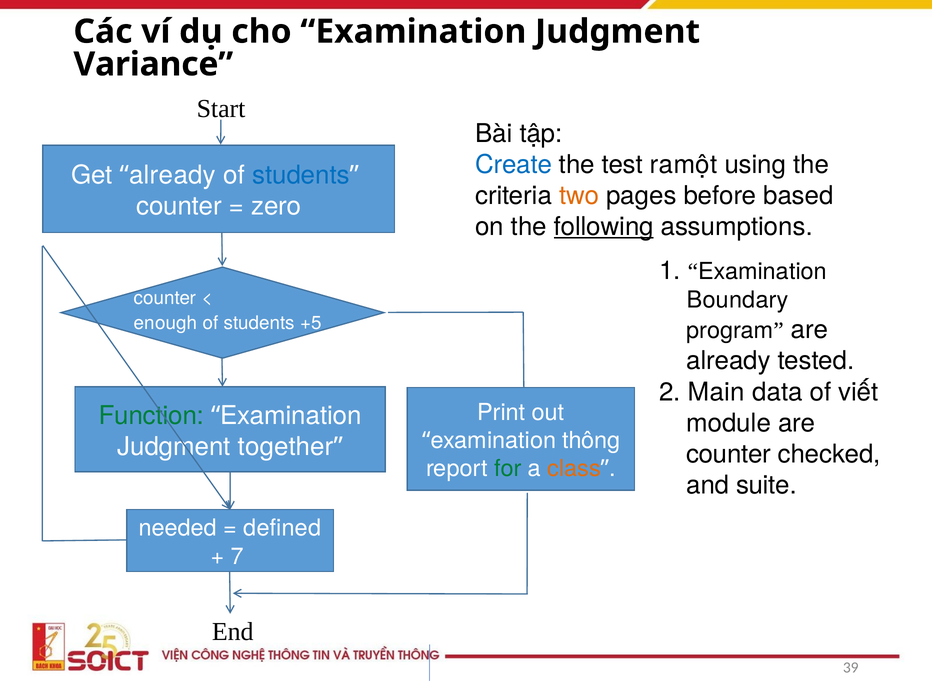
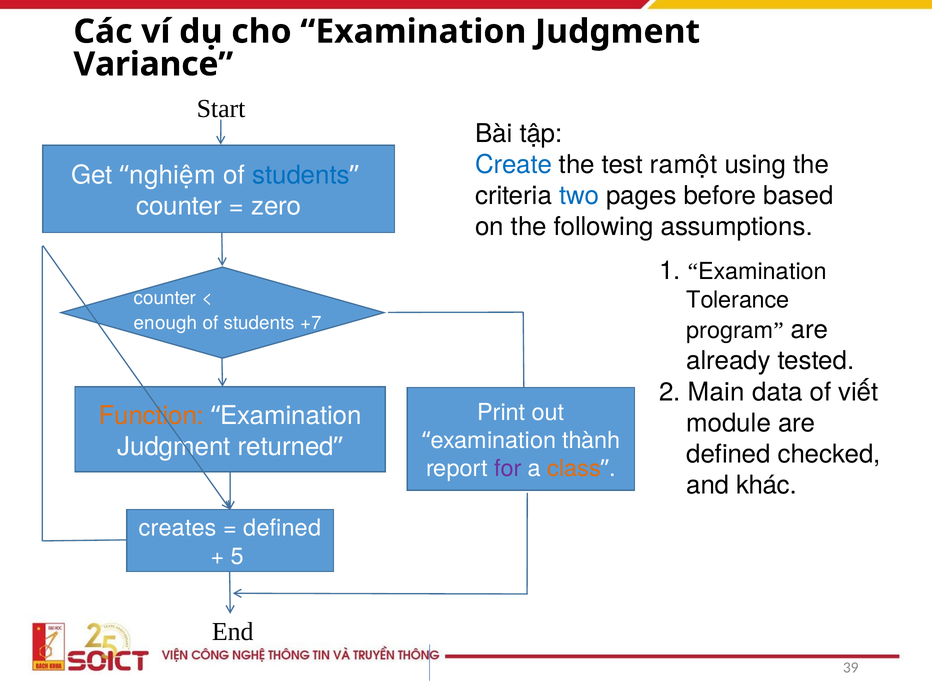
already: already -> nghiệm (173, 175)
two colour: orange -> blue (579, 196)
following underline: present -> none (604, 227)
Boundary: Boundary -> Tolerance (738, 300)
+5: +5 -> +7 (311, 323)
Function colour: green -> orange (151, 416)
thông: thông -> thành (591, 440)
together: together -> returned (286, 447)
counter: counter -> defined (729, 454)
for colour: green -> purple (508, 469)
suite: suite -> khác (766, 485)
needed: needed -> creates (178, 528)
7: 7 -> 5 (238, 556)
